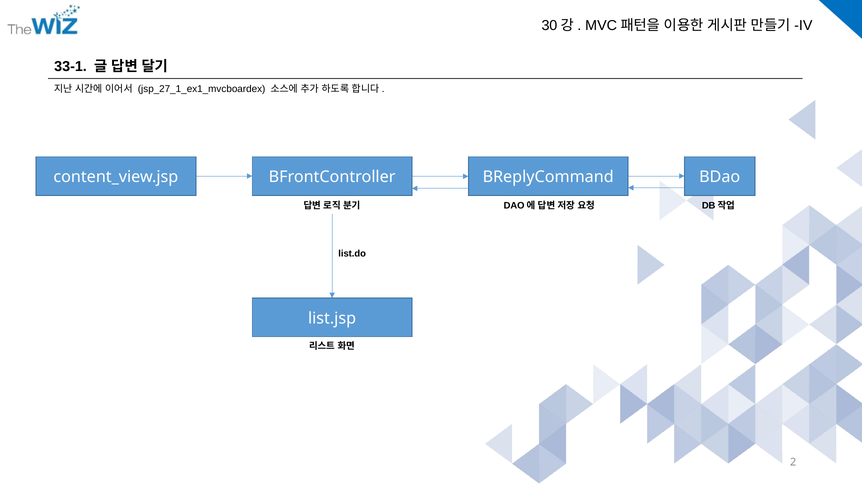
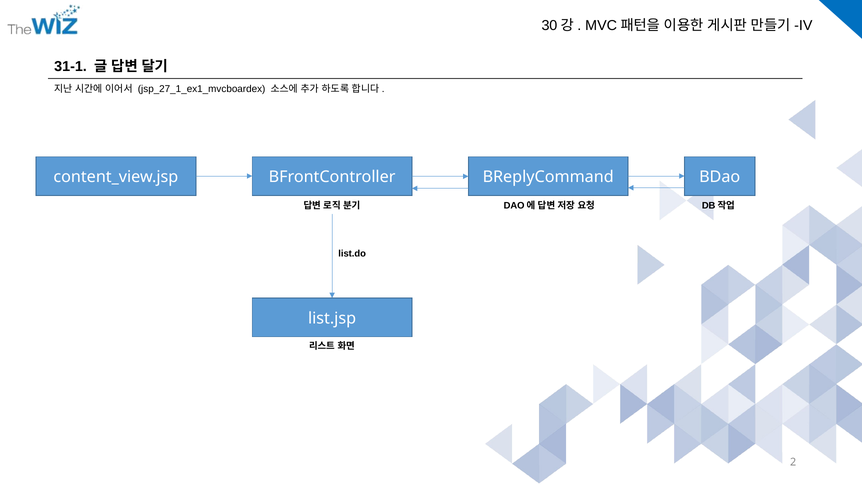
33-1: 33-1 -> 31-1 (71, 67)
